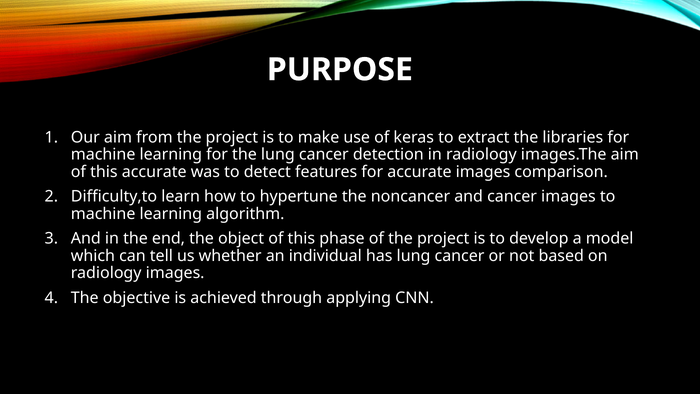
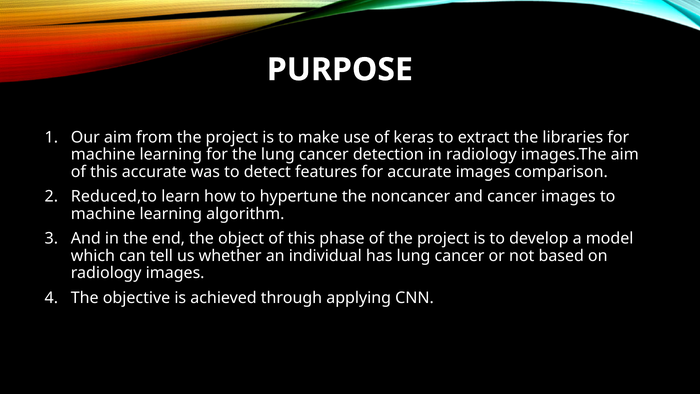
Difficulty,to: Difficulty,to -> Reduced,to (114, 196)
